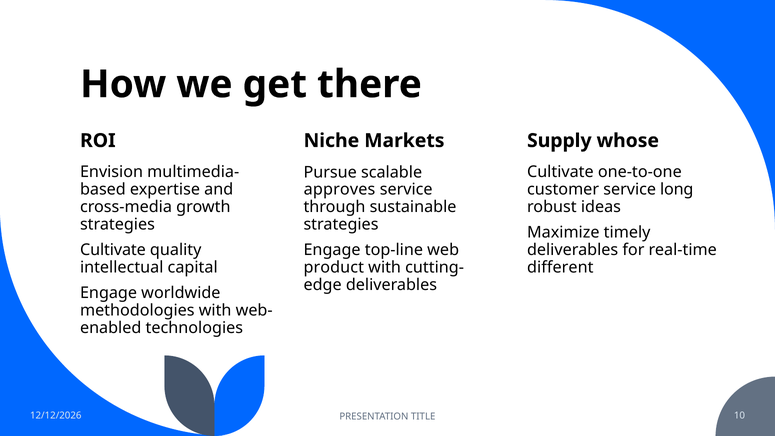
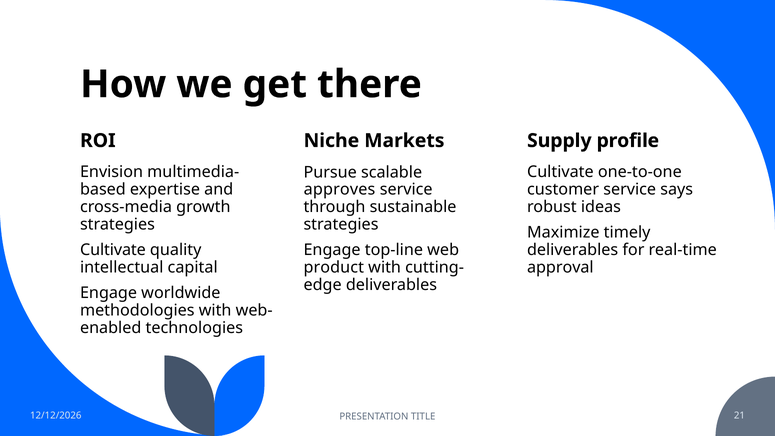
whose: whose -> profile (628, 141)
long: long -> says (677, 190)
different: different -> approval (560, 267)
10: 10 -> 21 (739, 416)
